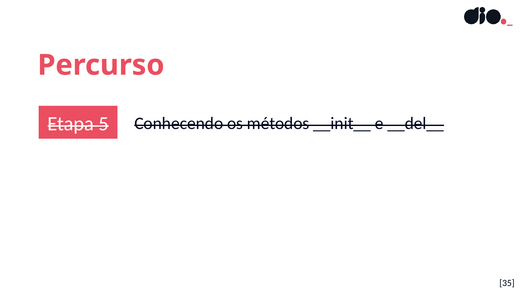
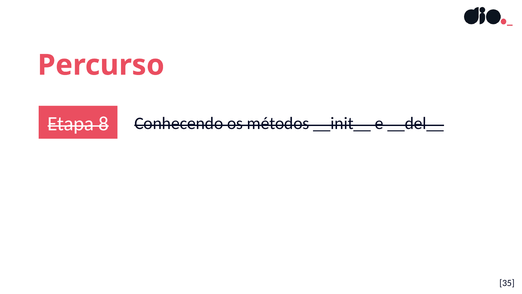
5: 5 -> 8 (103, 124)
